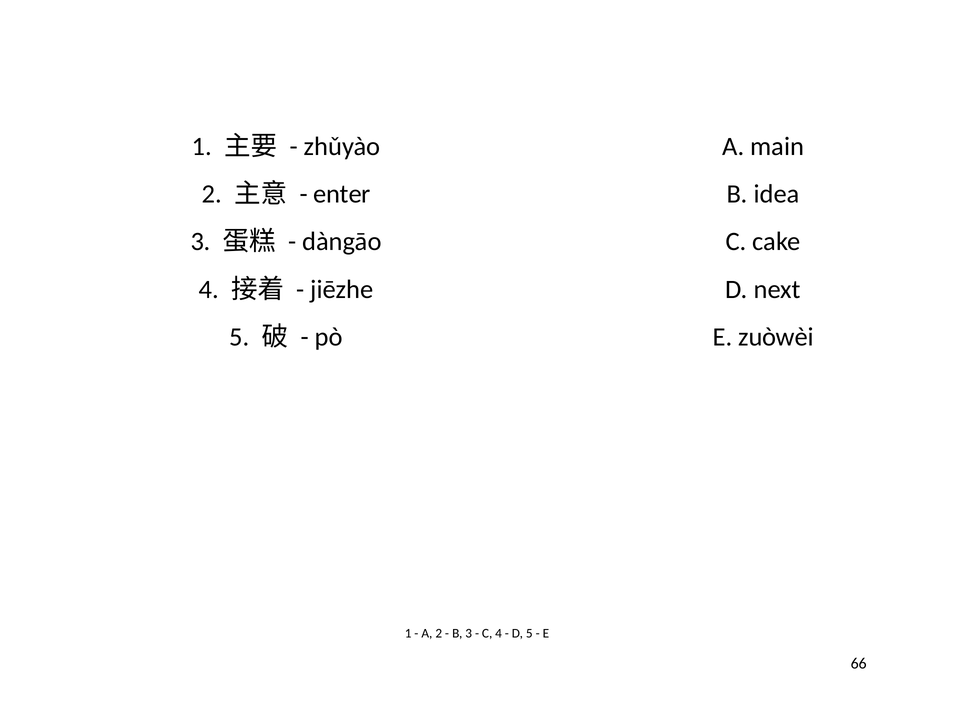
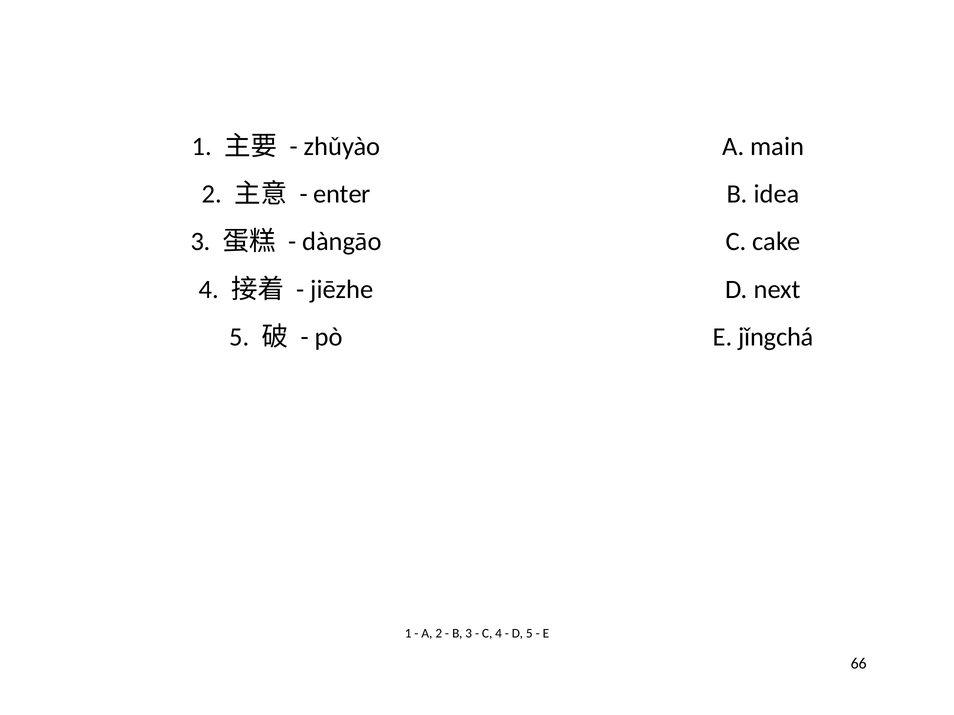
zuòwèi: zuòwèi -> jǐngchá (776, 337)
